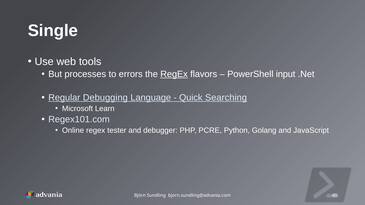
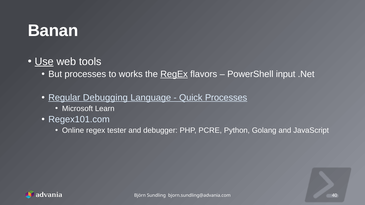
Single: Single -> Banan (53, 31)
Use underline: none -> present (44, 62)
errors: errors -> works (131, 74)
Quick Searching: Searching -> Processes (226, 98)
